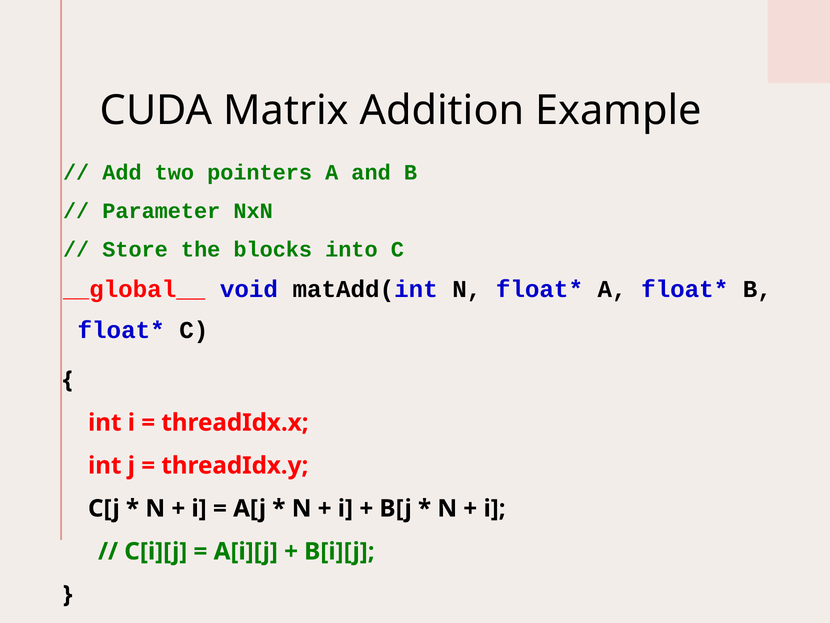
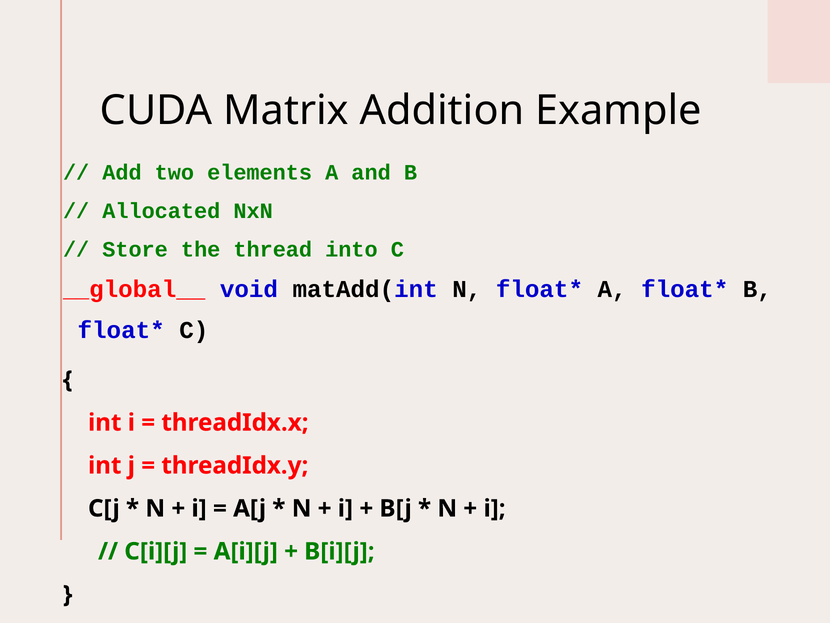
pointers: pointers -> elements (260, 172)
Parameter: Parameter -> Allocated (161, 211)
blocks: blocks -> thread (273, 249)
